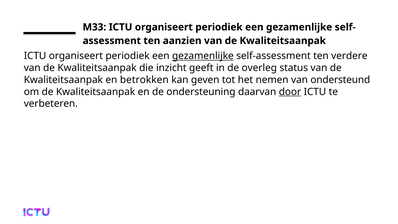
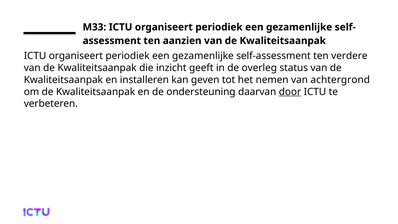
gezamenlijke underline: present -> none (203, 56)
betrokken: betrokken -> installeren (144, 80)
ondersteund: ondersteund -> achtergrond (340, 80)
